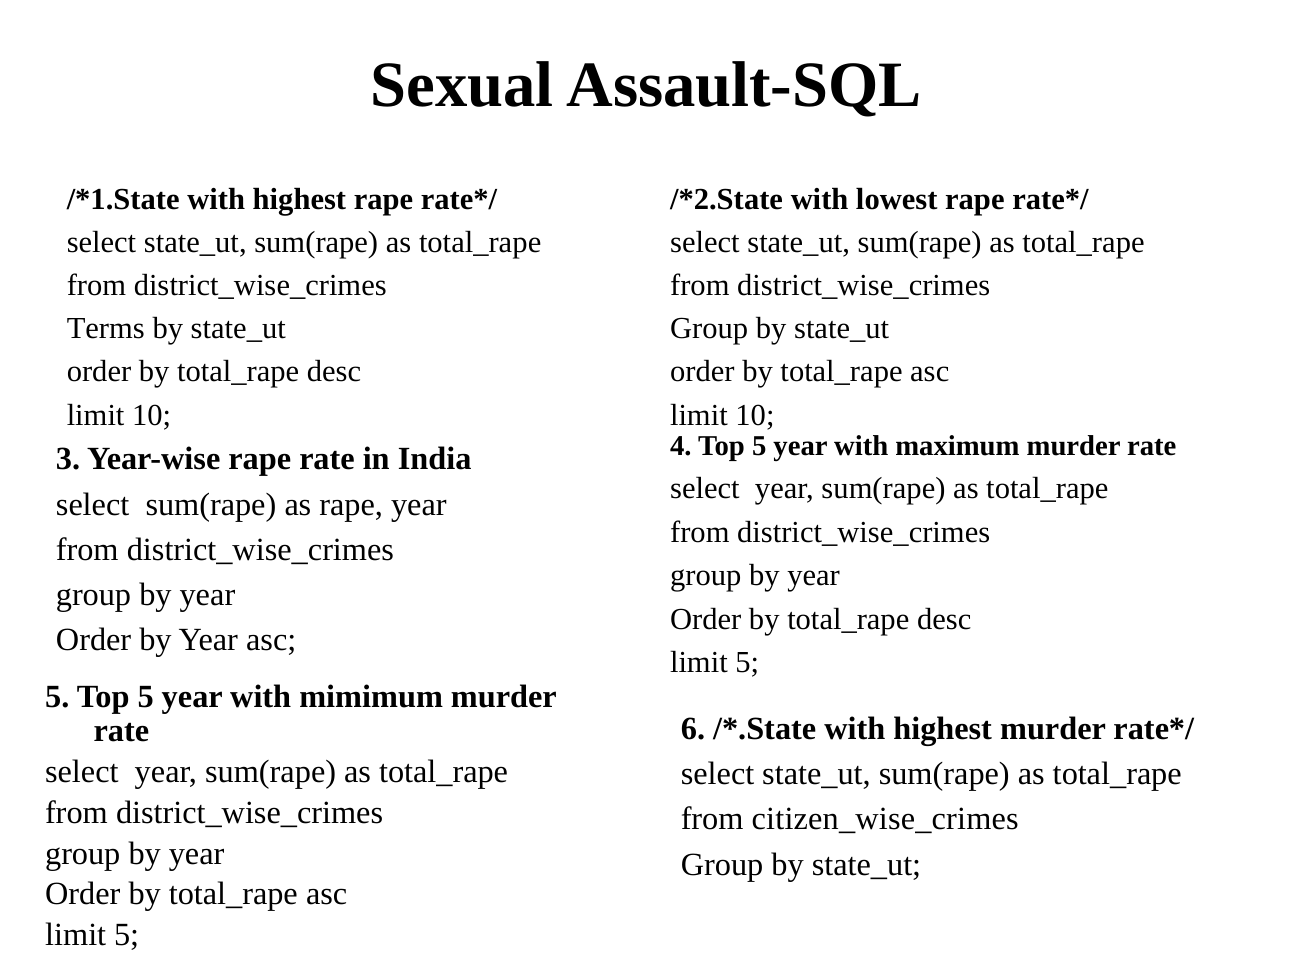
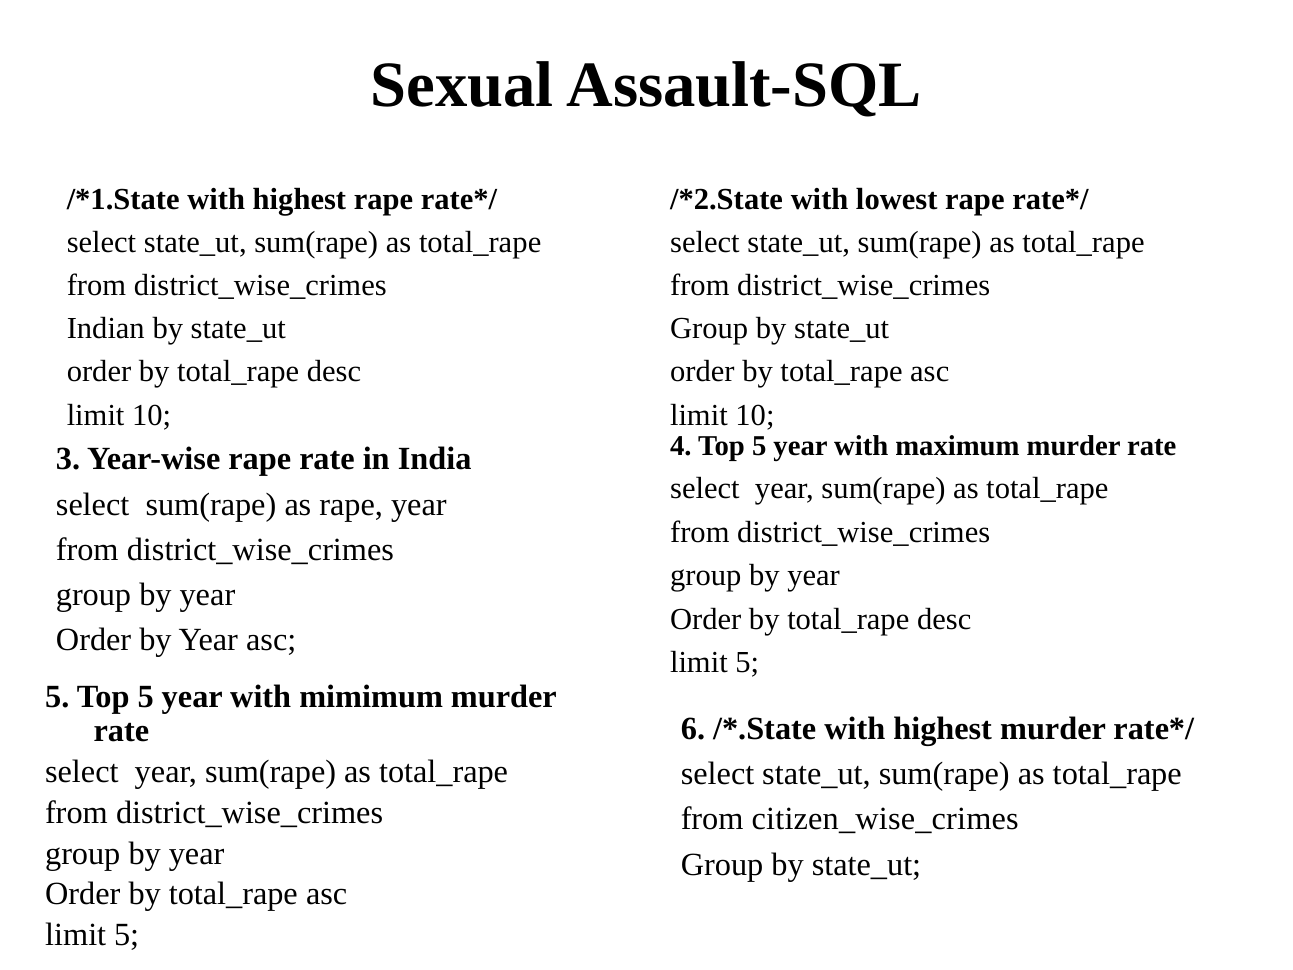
Terms: Terms -> Indian (106, 329)
